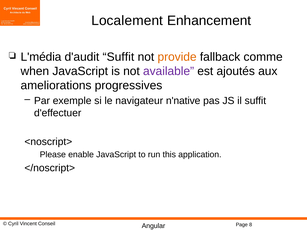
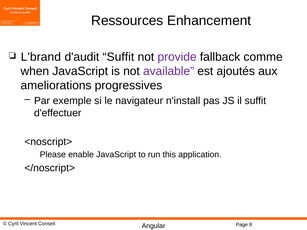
Localement: Localement -> Ressources (127, 21)
L'média: L'média -> L'brand (41, 57)
provide colour: orange -> purple (177, 57)
n'native: n'native -> n'install (183, 101)
